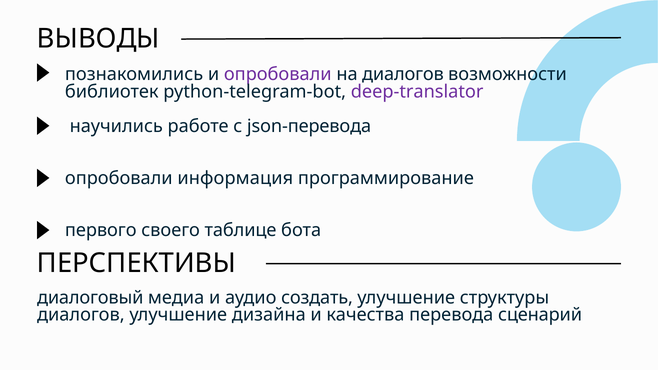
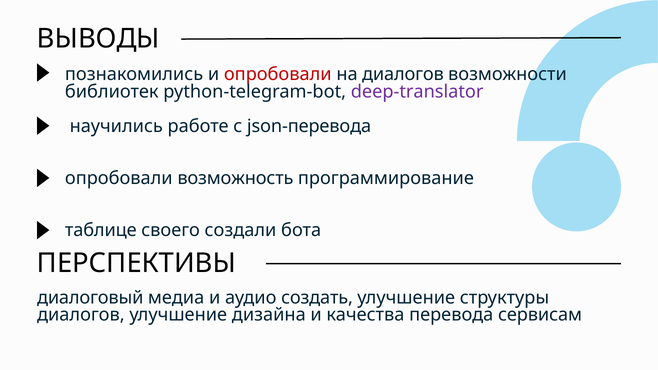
опробовали colour: purple -> red (278, 75)
информация: информация -> возможность (235, 178)
первого: первого -> таблице (101, 230)
таблице: таблице -> создали (241, 230)
сценарий: сценарий -> сервисам (540, 315)
